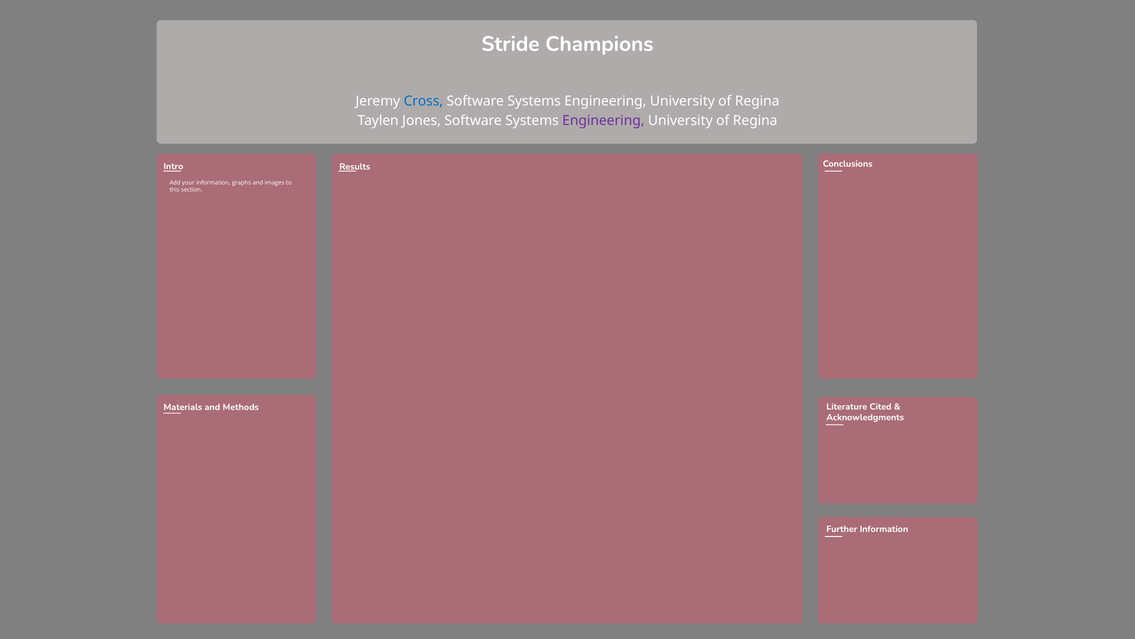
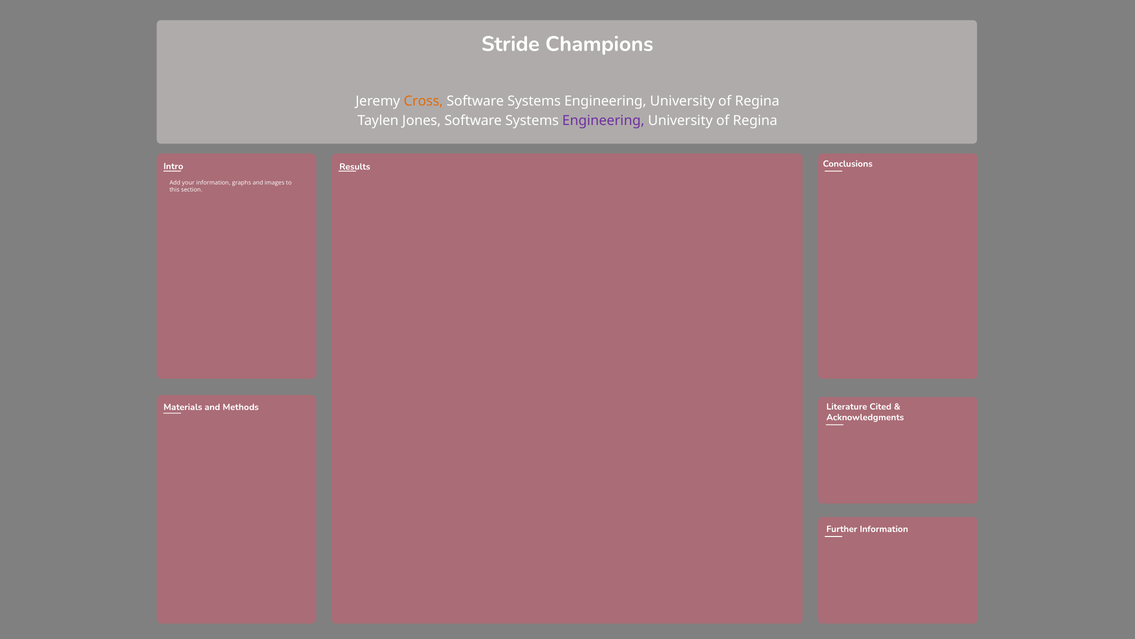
Cross colour: blue -> orange (423, 101)
